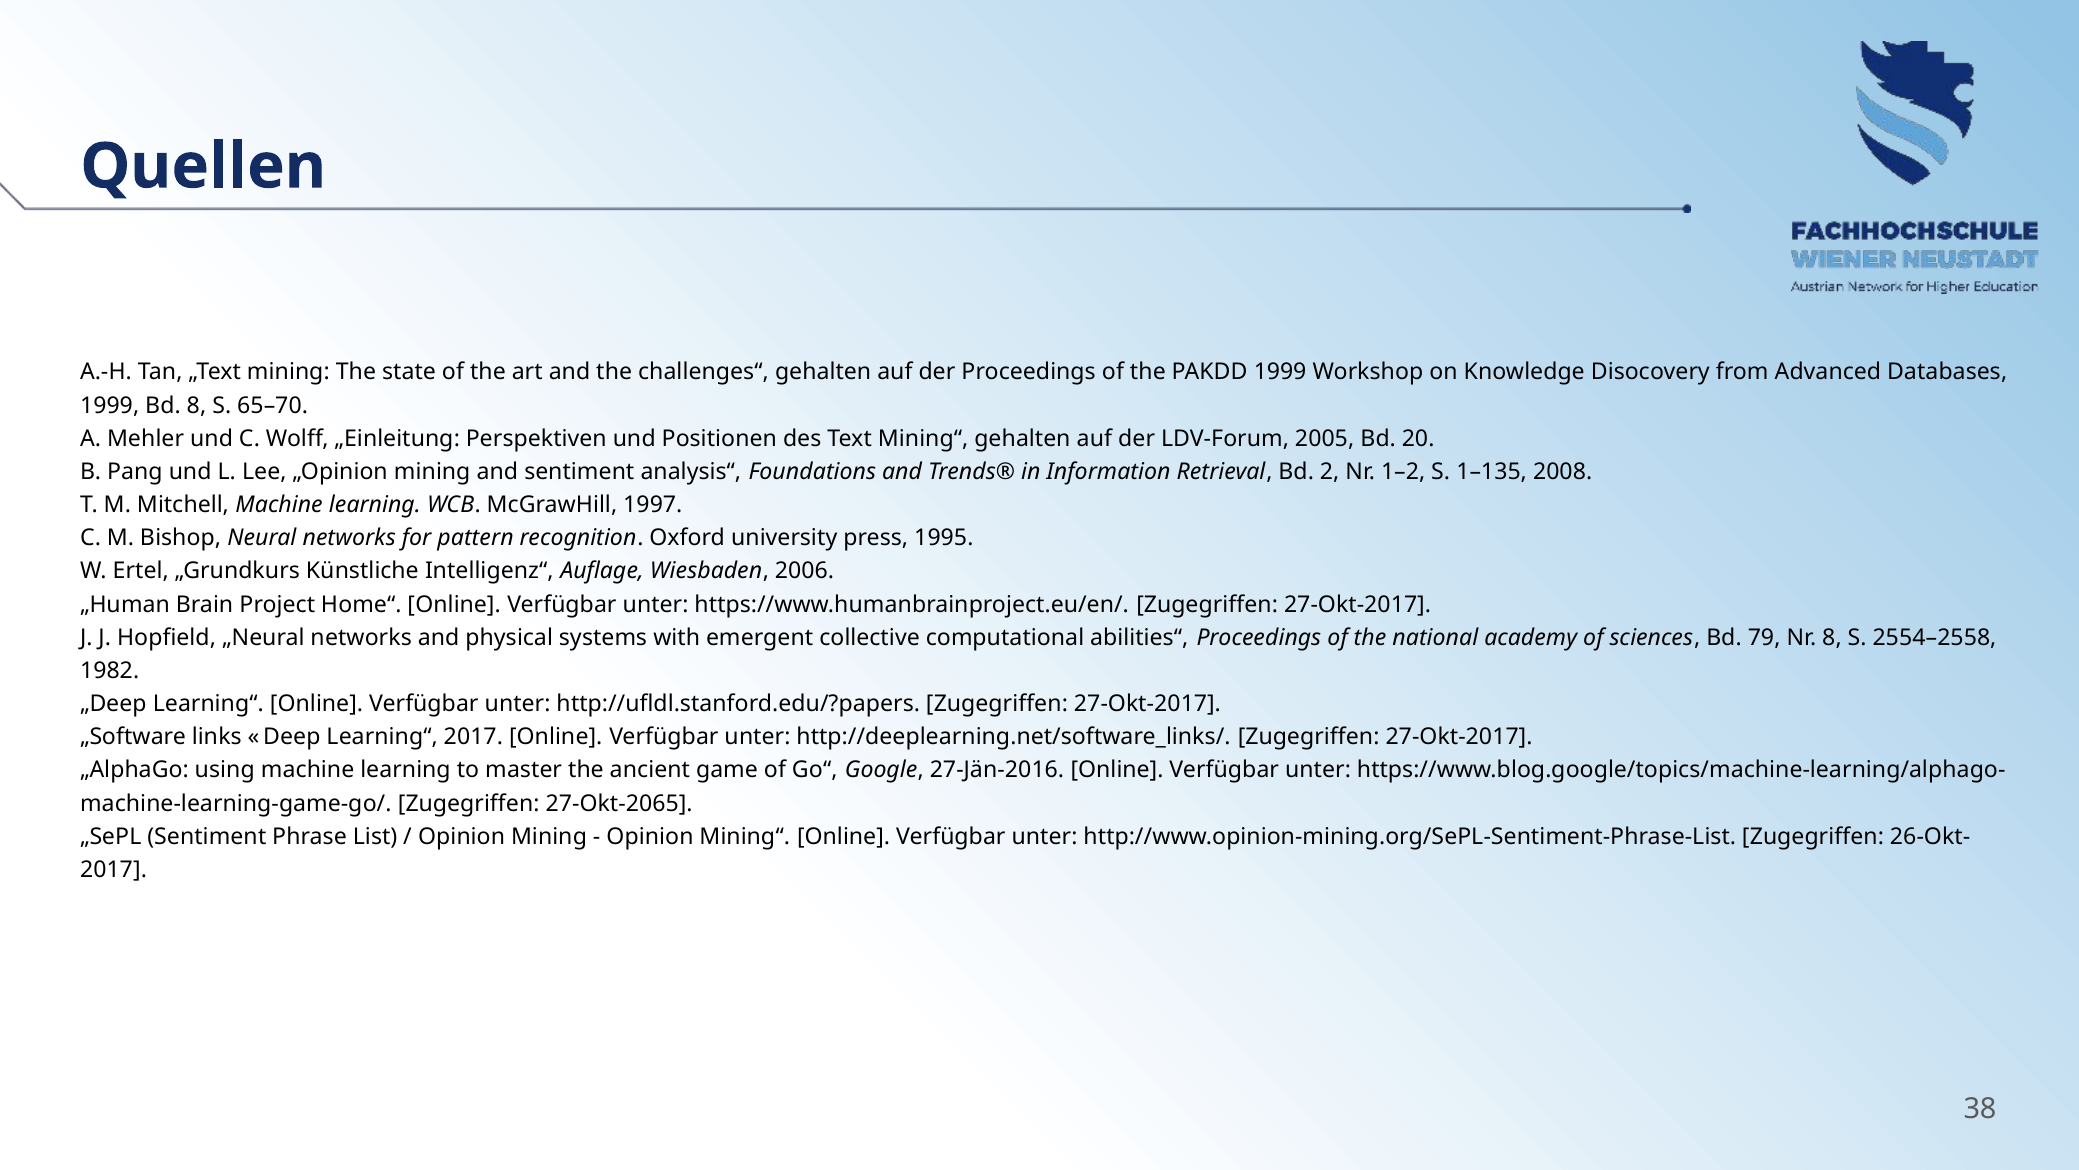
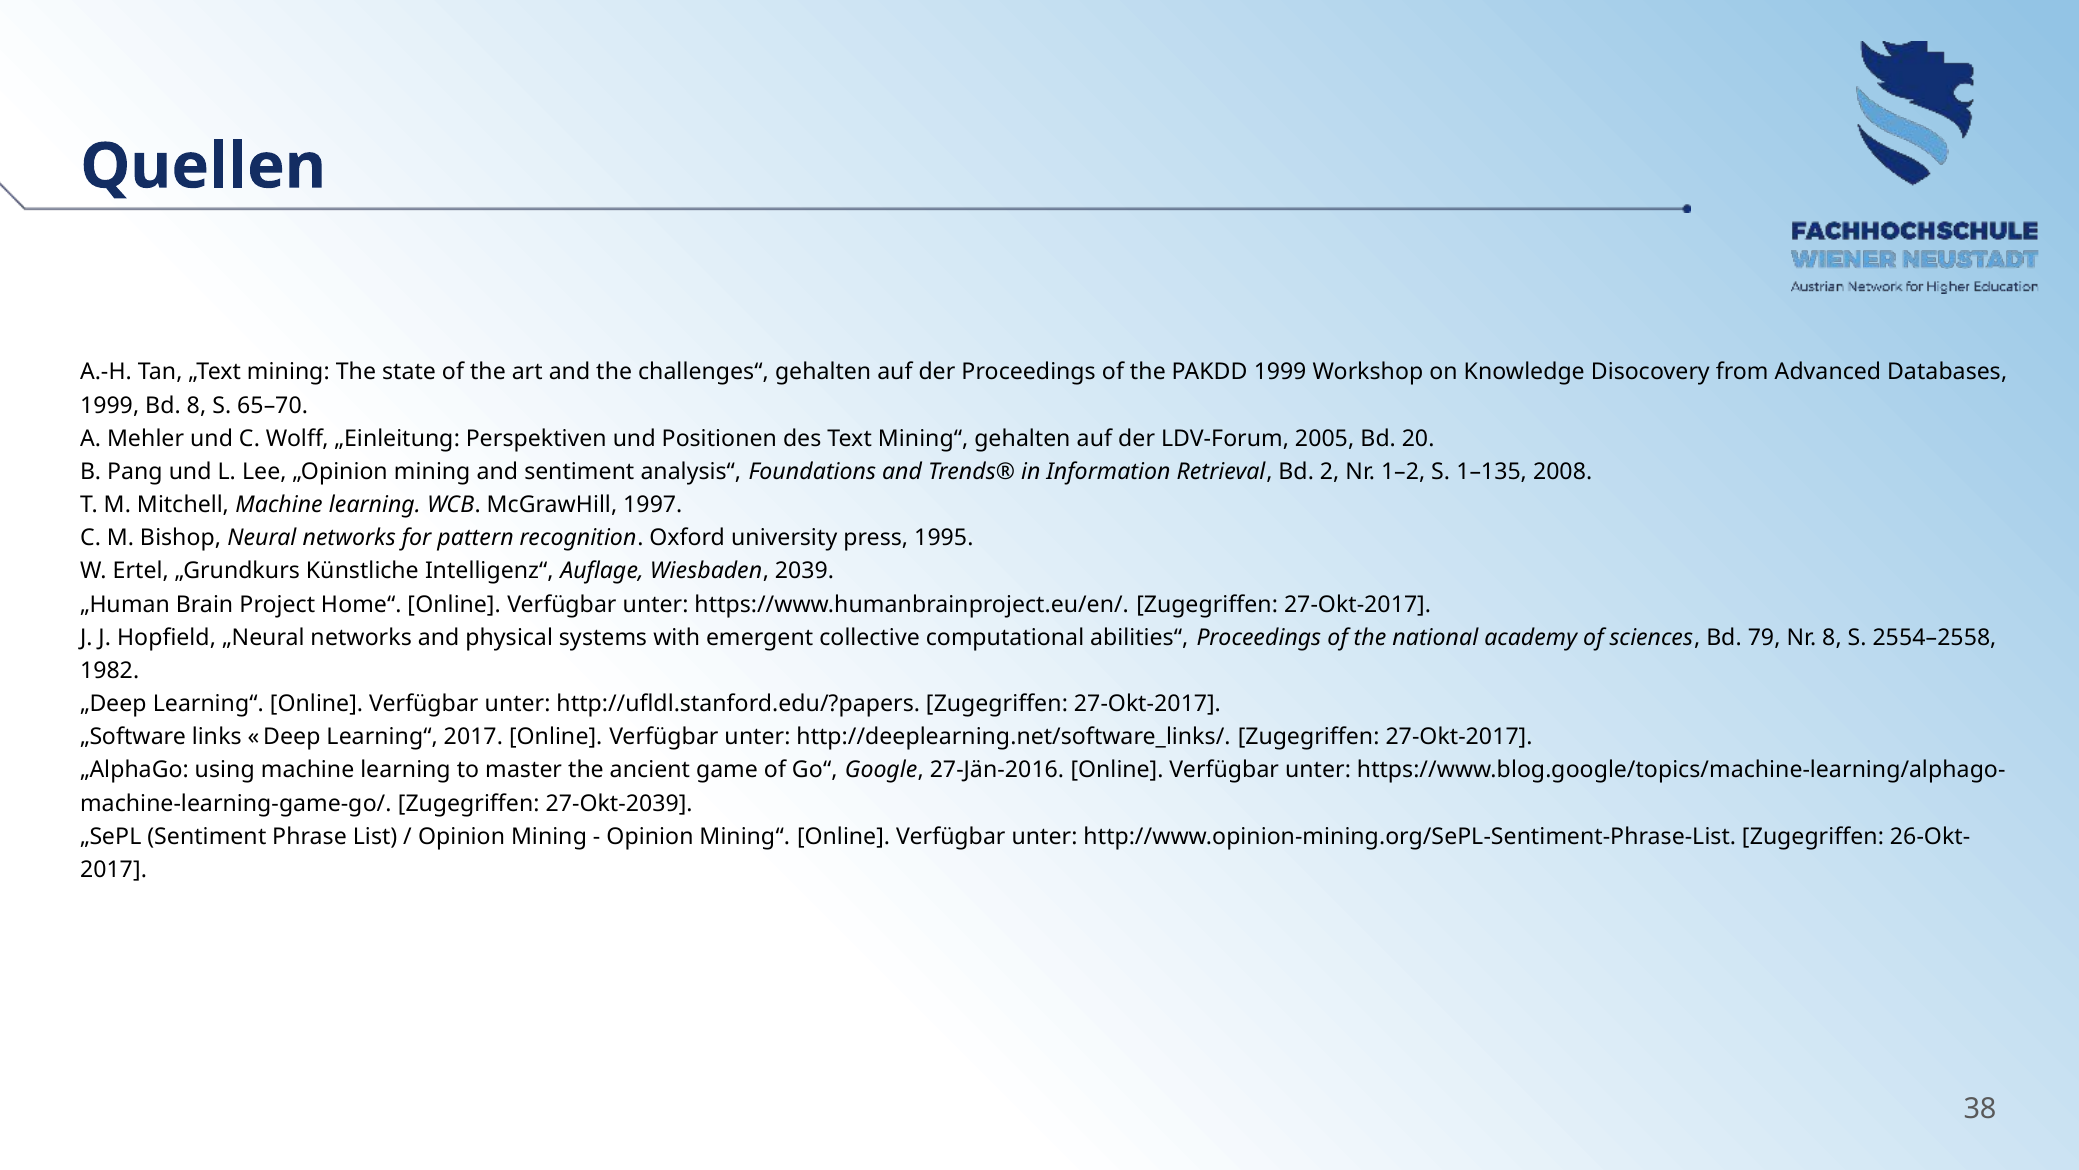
2006: 2006 -> 2039 (804, 571)
27-Okt-2065: 27-Okt-2065 -> 27-Okt-2039 (619, 803)
